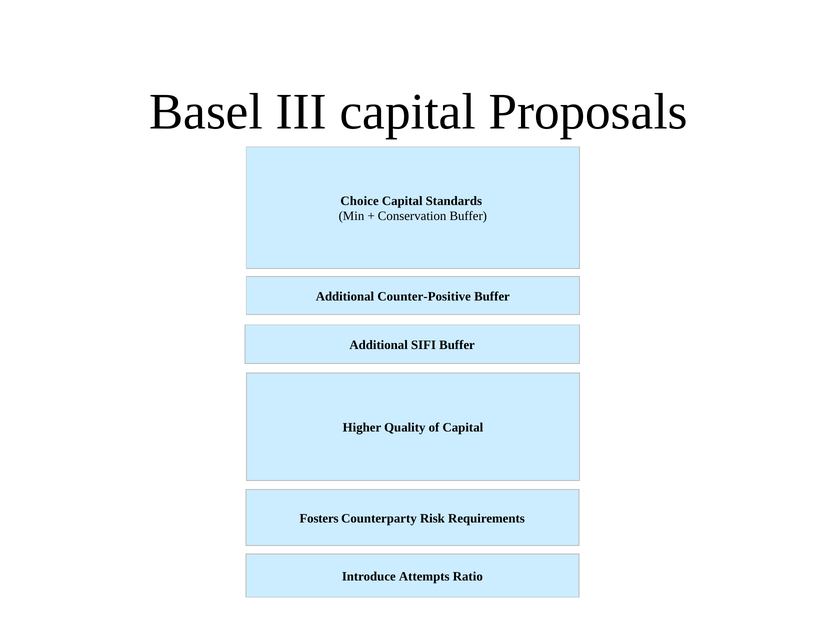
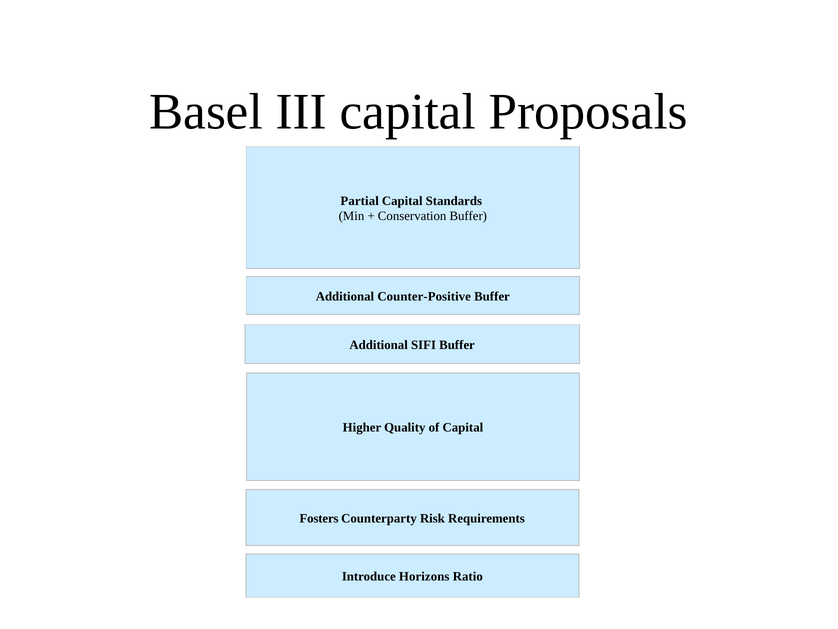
Choice: Choice -> Partial (360, 201)
Attempts: Attempts -> Horizons (424, 576)
